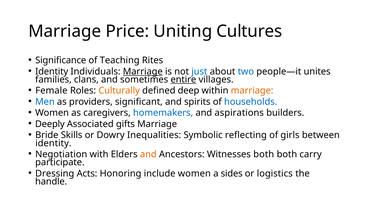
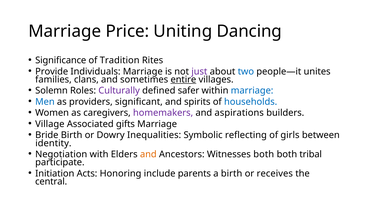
Cultures: Cultures -> Dancing (249, 31)
Teaching: Teaching -> Tradition (120, 60)
Identity: Identity -> Provide (52, 71)
Marriage underline: present -> none (143, 71)
just colour: blue -> purple (199, 71)
Female: Female -> Solemn (51, 91)
Culturally colour: orange -> purple (119, 91)
deep: deep -> safer (189, 91)
marriage colour: orange -> blue (252, 91)
homemakers colour: blue -> purple (163, 113)
Deeply: Deeply -> Village (50, 124)
Bride Skills: Skills -> Birth (72, 135)
carry: carry -> tribal (311, 154)
Dressing: Dressing -> Initiation (55, 173)
include women: women -> parents (194, 173)
a sides: sides -> birth (232, 173)
logistics: logistics -> receives (275, 173)
handle: handle -> central (51, 181)
